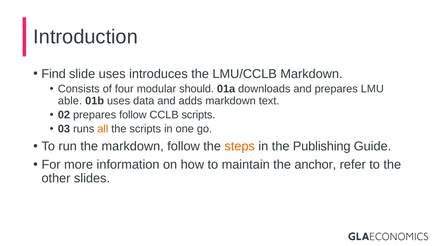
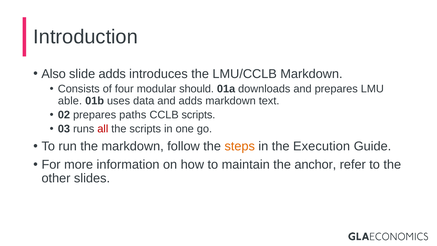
Find: Find -> Also (54, 74)
slide uses: uses -> adds (112, 74)
prepares follow: follow -> paths (133, 115)
all colour: orange -> red (103, 129)
Publishing: Publishing -> Execution (322, 146)
